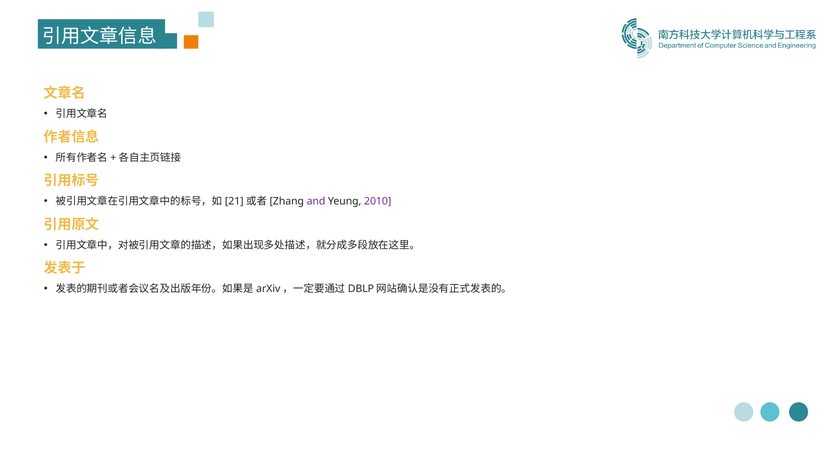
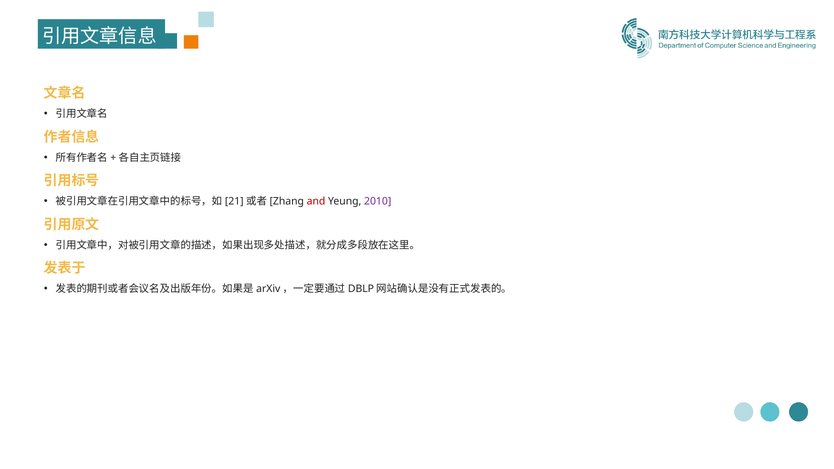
and colour: purple -> red (316, 201)
